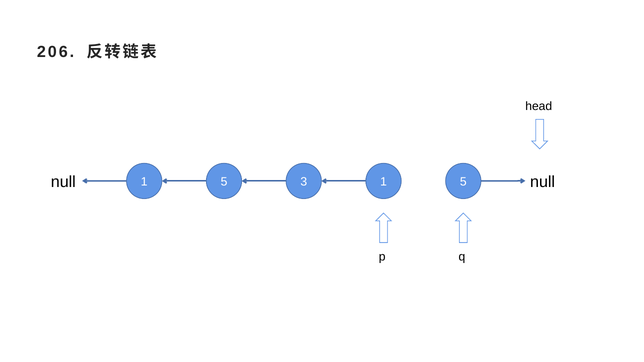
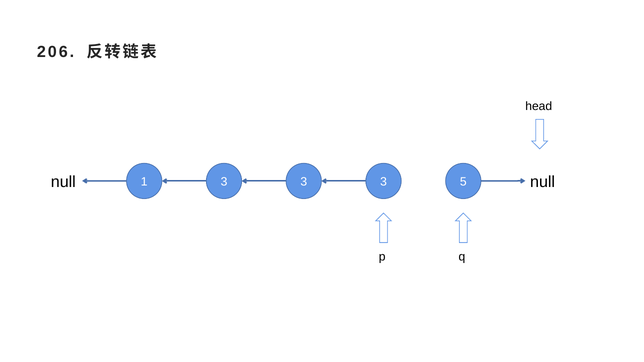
5: 5 -> 3 (224, 182)
1: 1 -> 3 (384, 182)
